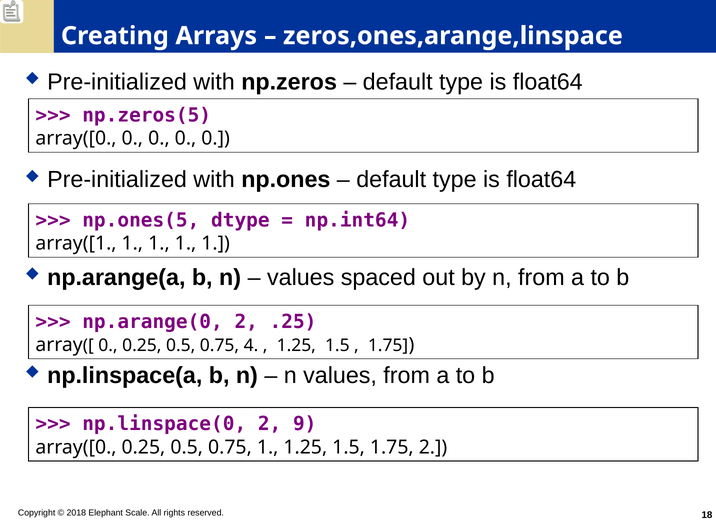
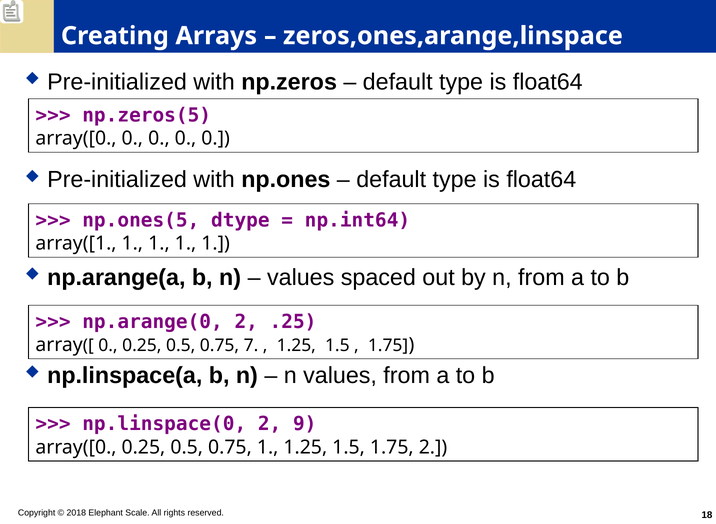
4: 4 -> 7 (251, 346)
